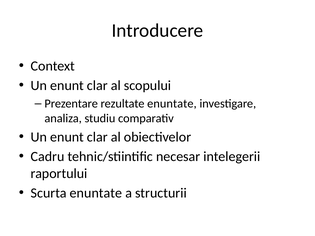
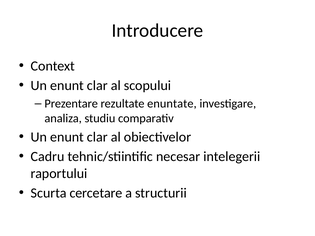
Scurta enuntate: enuntate -> cercetare (96, 193)
